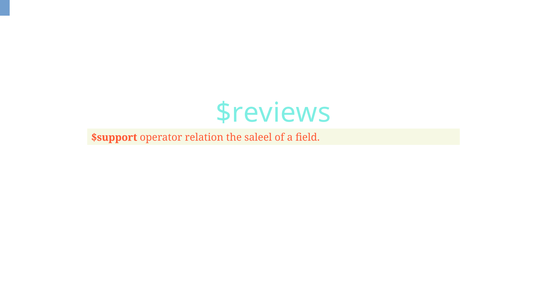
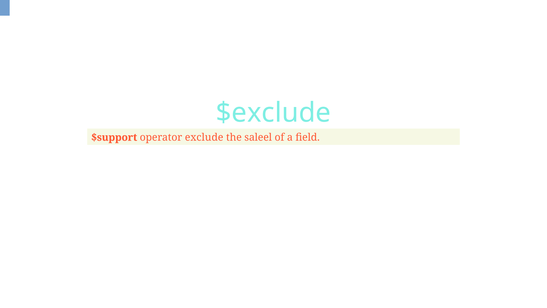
$reviews: $reviews -> $exclude (273, 113)
relation: relation -> exclude (204, 137)
